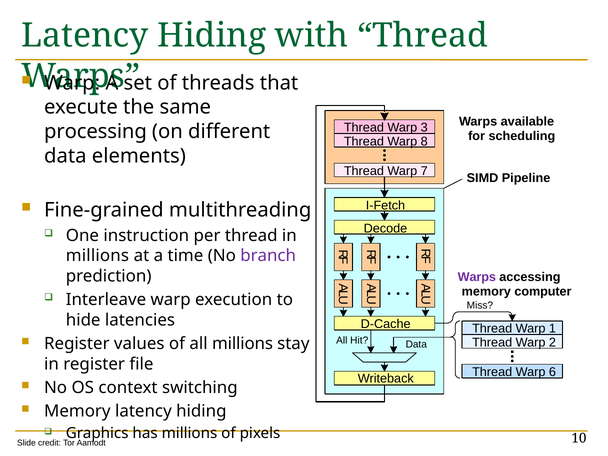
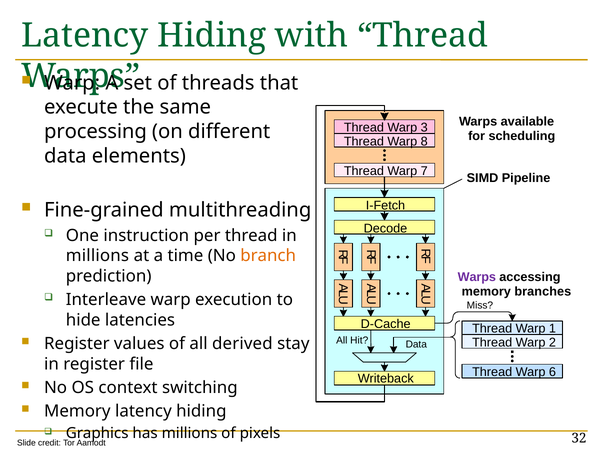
branch colour: purple -> orange (268, 256)
computer: computer -> branches (543, 292)
all millions: millions -> derived (242, 344)
10: 10 -> 32 (579, 438)
